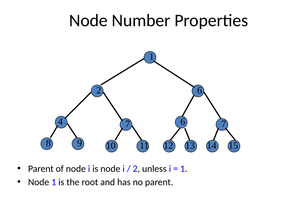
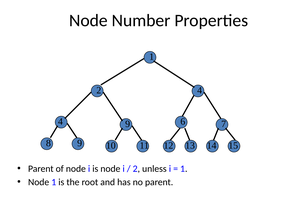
2 6: 6 -> 4 (200, 90)
4 7: 7 -> 9 (128, 124)
